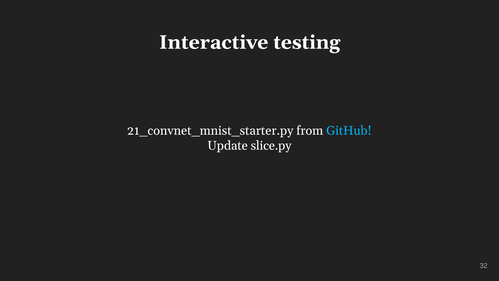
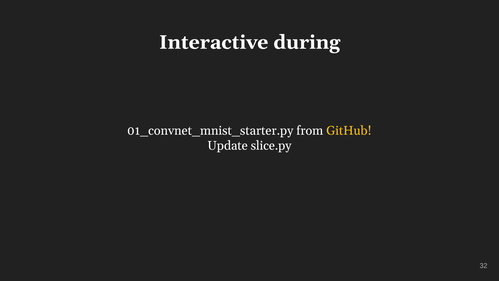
testing: testing -> during (307, 42)
21_convnet_mnist_starter.py: 21_convnet_mnist_starter.py -> 01_convnet_mnist_starter.py (210, 131)
GitHub colour: light blue -> yellow (349, 131)
